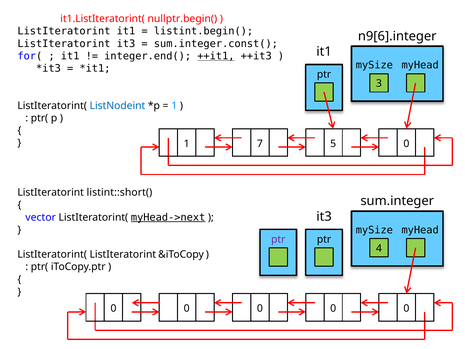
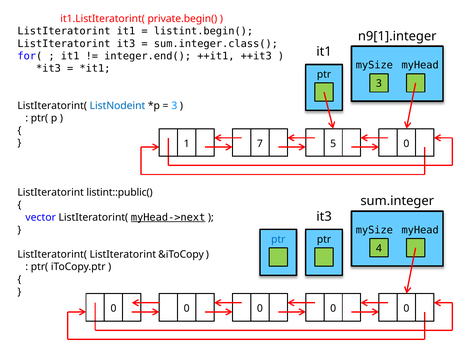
nullptr.begin(: nullptr.begin( -> private.begin( (182, 19)
n9[6].integer: n9[6].integer -> n9[1].integer (397, 36)
sum.integer.const(: sum.integer.const( -> sum.integer.class( (216, 44)
++it1 underline: present -> none (216, 56)
1: 1 -> 3 (174, 106)
listint::short(: listint::short( -> listint::public( (120, 192)
ptr colour: purple -> blue (278, 239)
